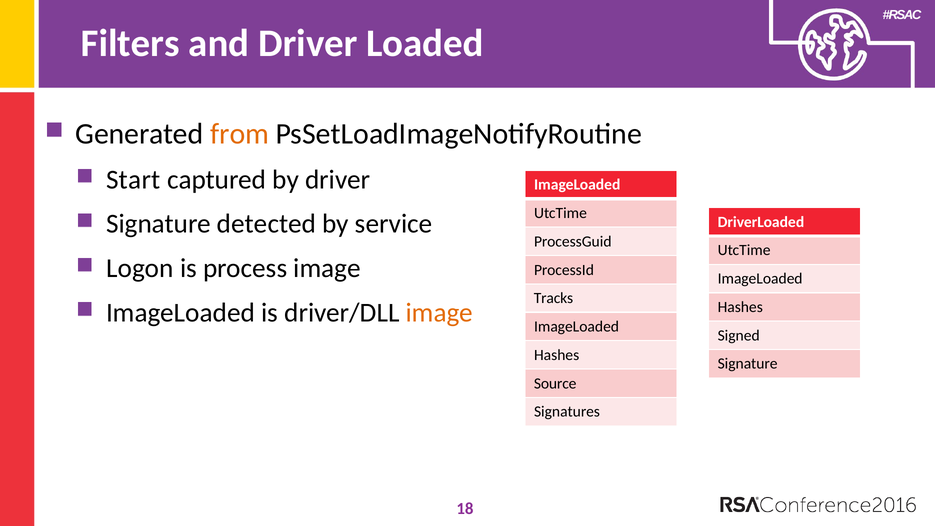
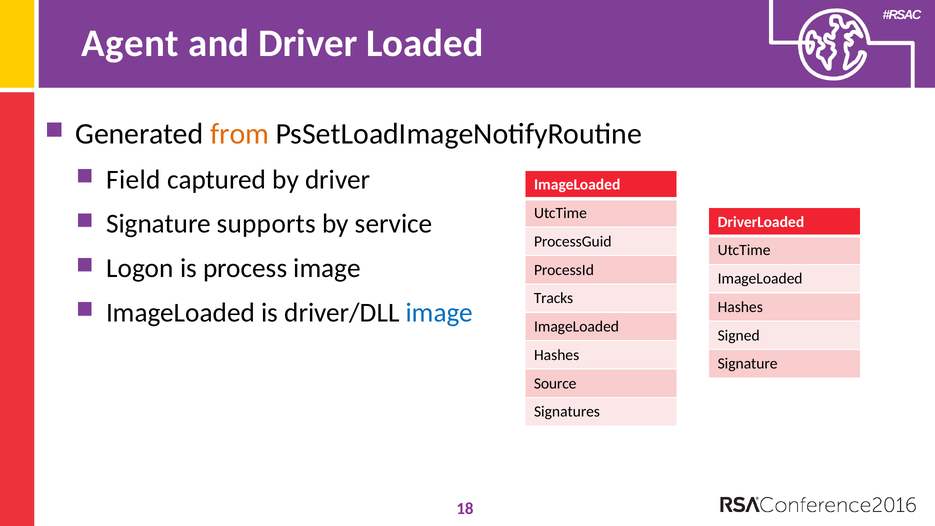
Filters: Filters -> Agent (130, 43)
Start: Start -> Field (133, 180)
detected: detected -> supports (266, 224)
image colour: orange -> blue (439, 313)
